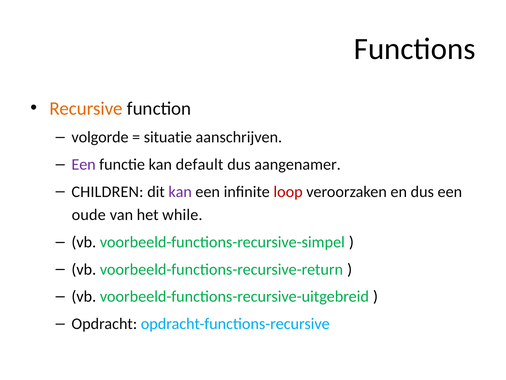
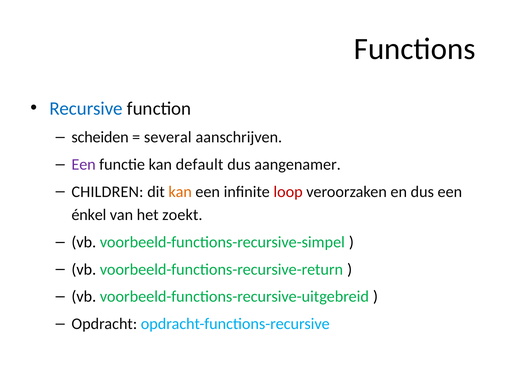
Recursive colour: orange -> blue (86, 108)
volgorde: volgorde -> scheiden (100, 137)
situatie: situatie -> several (168, 137)
kan colour: purple -> orange (180, 191)
oude: oude -> énkel (89, 215)
while: while -> zoekt (182, 215)
